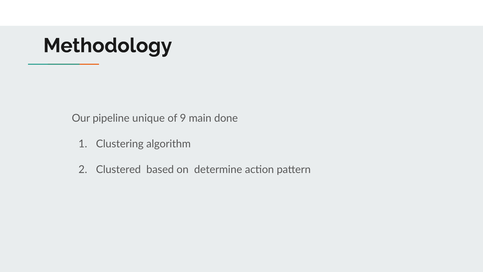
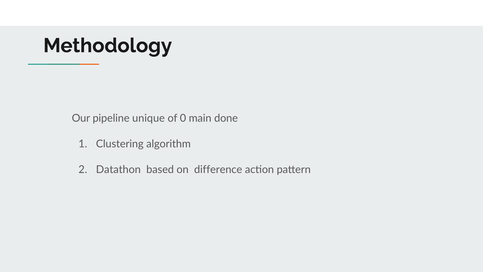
9: 9 -> 0 (183, 118)
Clustered: Clustered -> Datathon (118, 169)
determine: determine -> difference (218, 169)
